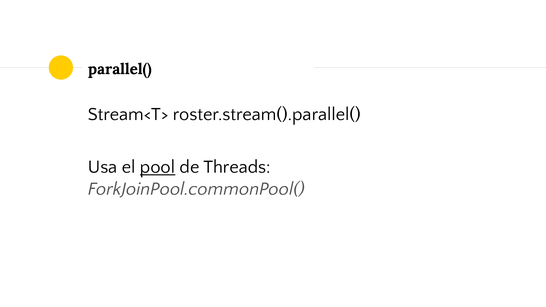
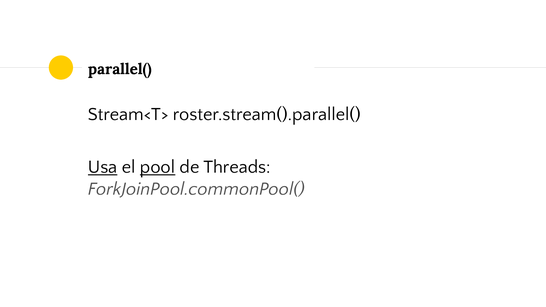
Usa underline: none -> present (103, 167)
